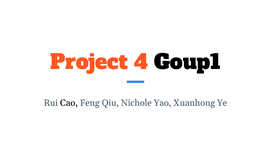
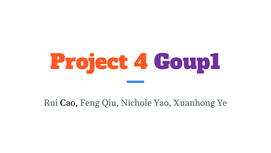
Goup1 colour: black -> purple (187, 62)
